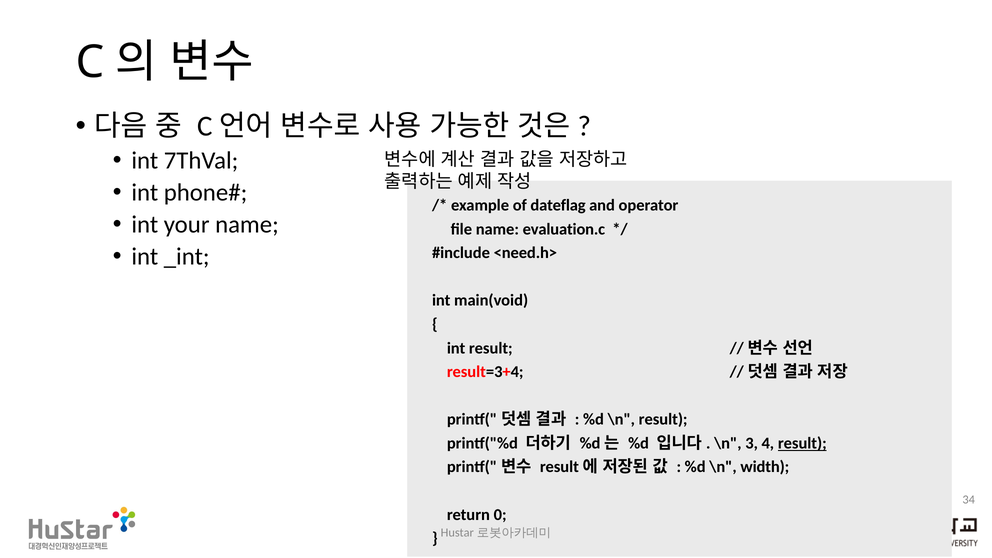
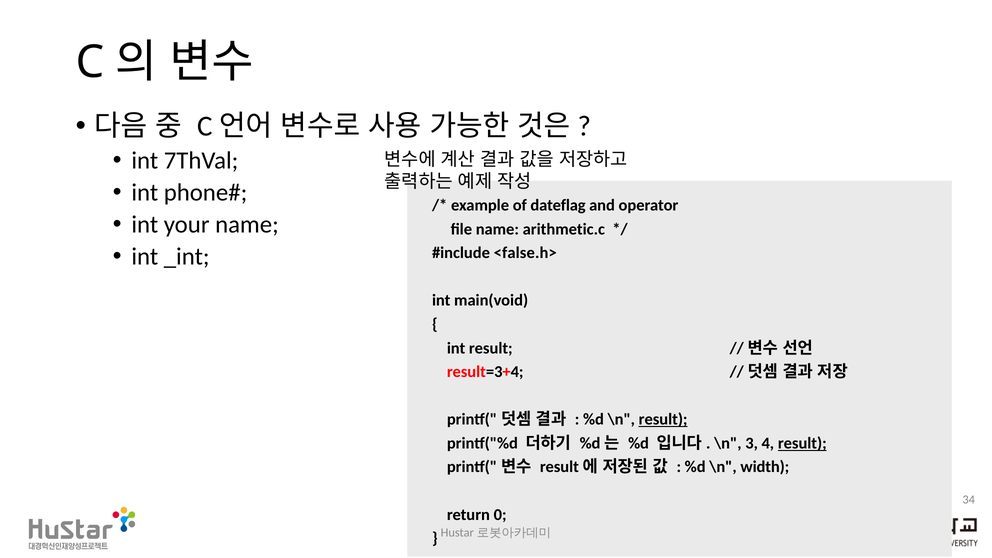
evaluation.c: evaluation.c -> arithmetic.c (564, 229)
<need.h>: <need.h> -> <false.h> (525, 253)
result underline: none -> present (663, 419)
